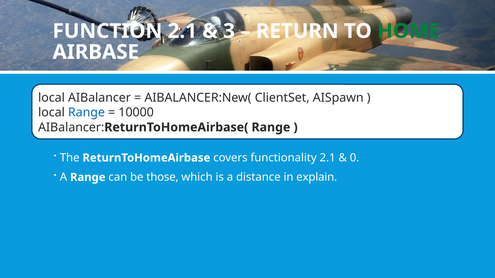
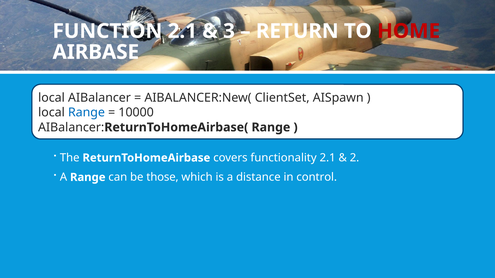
HOME colour: green -> red (409, 31)
0: 0 -> 2 (355, 158)
explain: explain -> control (317, 178)
